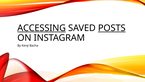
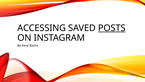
ACCESSING underline: present -> none (42, 28)
